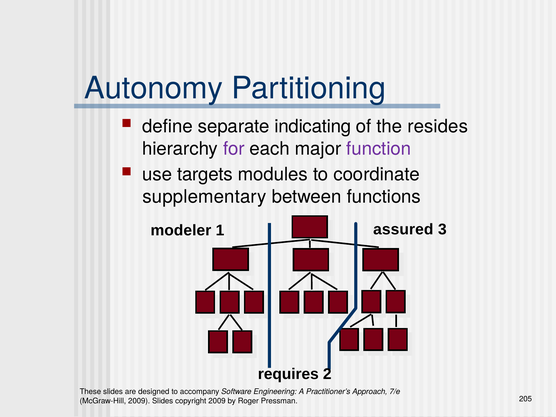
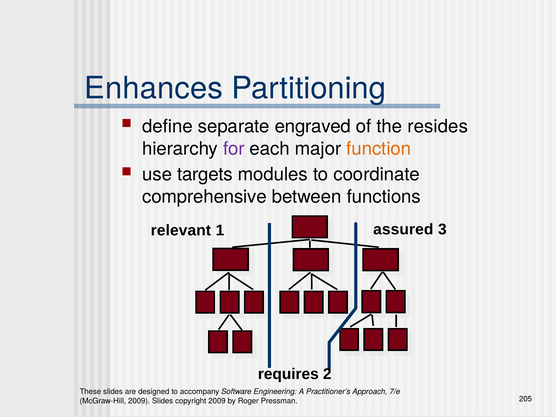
Autonomy: Autonomy -> Enhances (154, 88)
indicating: indicating -> engraved (313, 126)
function colour: purple -> orange (379, 149)
supplementary: supplementary -> comprehensive (205, 197)
modeler: modeler -> relevant (181, 230)
